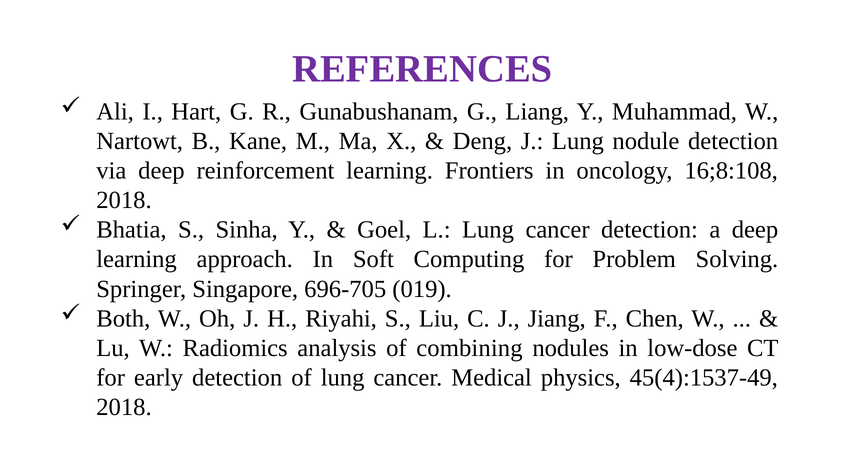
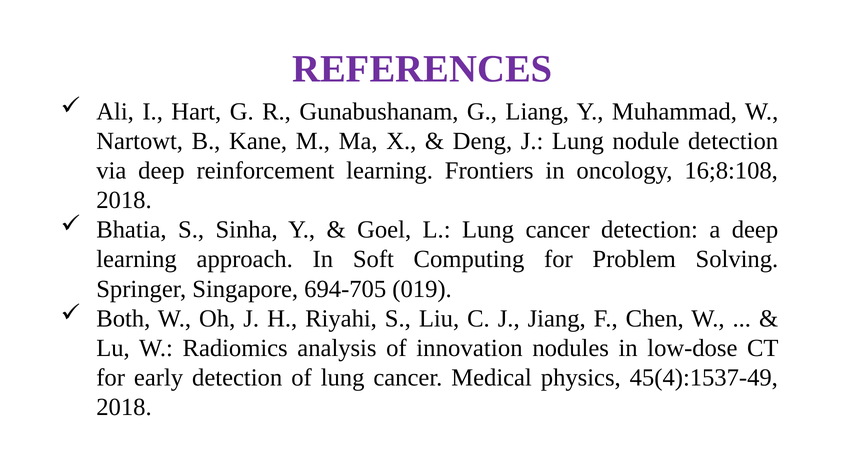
696-705: 696-705 -> 694-705 (345, 289)
combining: combining -> innovation (469, 348)
